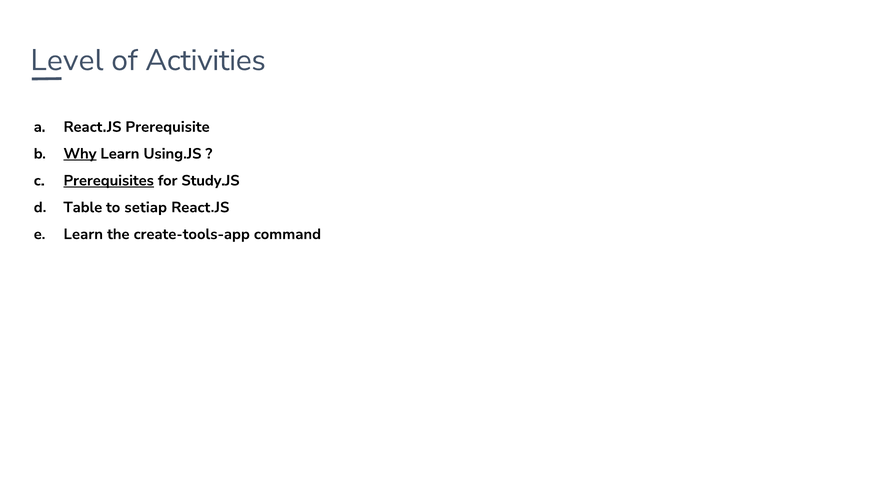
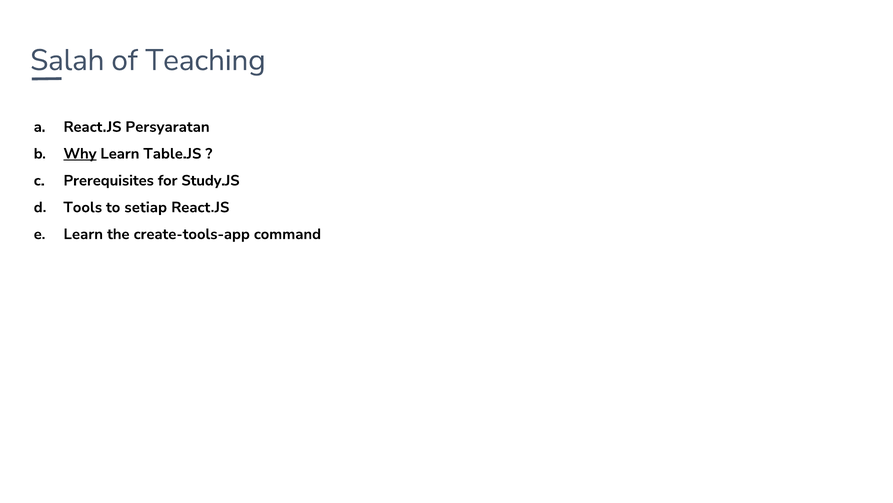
Level: Level -> Salah (67, 60)
Activities: Activities -> Teaching (206, 60)
Prerequisite: Prerequisite -> Persyaratan (168, 127)
Using.JS: Using.JS -> Table.JS (172, 153)
Prerequisites underline: present -> none (109, 180)
Table: Table -> Tools (83, 207)
